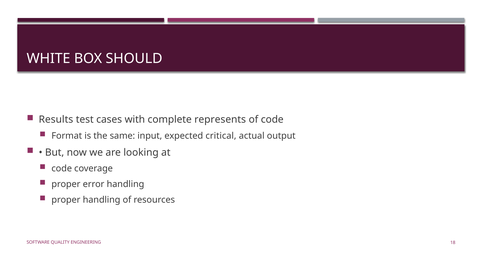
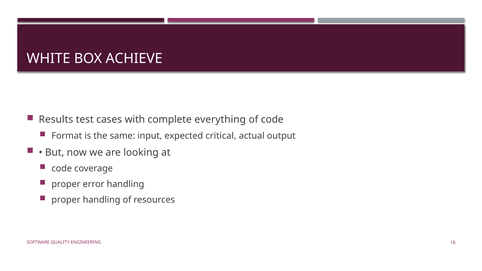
SHOULD: SHOULD -> ACHIEVE (134, 59)
represents: represents -> everything (220, 120)
